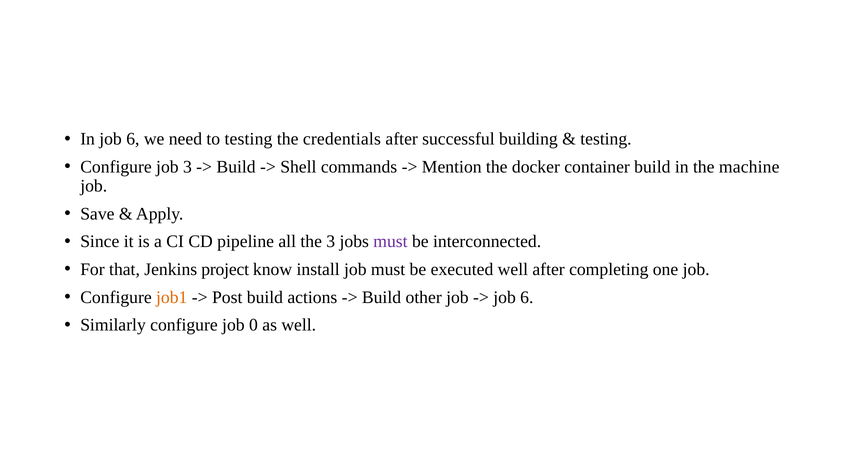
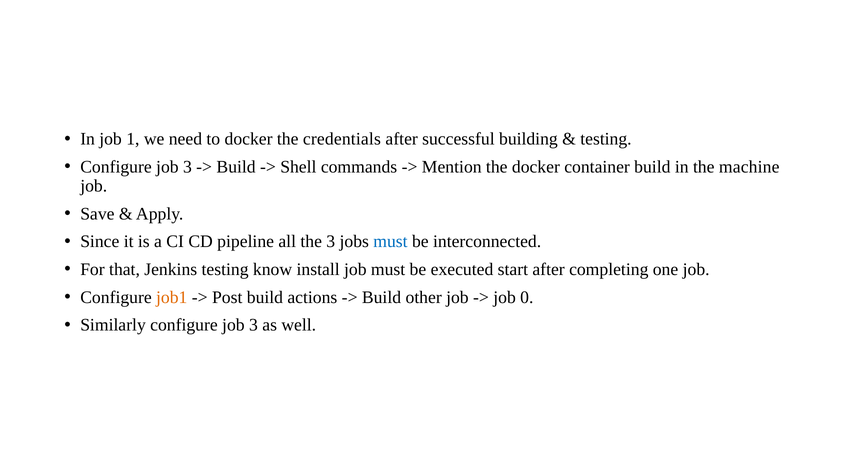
In job 6: 6 -> 1 (133, 139)
to testing: testing -> docker (249, 139)
must colour: purple -> blue (390, 242)
Jenkins project: project -> testing (225, 270)
executed well: well -> start (513, 270)
6: 6 -> 0 (527, 297)
Similarly configure job 0: 0 -> 3 (254, 325)
